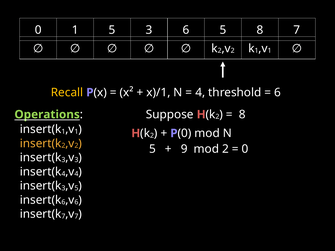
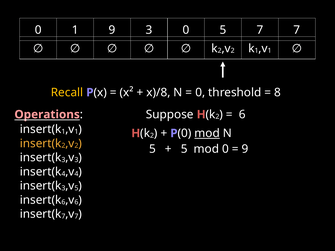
1 5: 5 -> 9 (112, 30)
3 6: 6 -> 0 (186, 30)
5 8: 8 -> 7 (260, 30)
x)/1: x)/1 -> x)/8 (158, 93)
4: 4 -> 0 (200, 93)
6: 6 -> 8 (278, 93)
8: 8 -> 6 (242, 115)
Operations colour: light green -> pink (47, 115)
mod underline: none -> present (207, 133)
9: 9 -> 5 (184, 149)
mod 2: 2 -> 0 (226, 149)
0: 0 -> 9 (245, 149)
